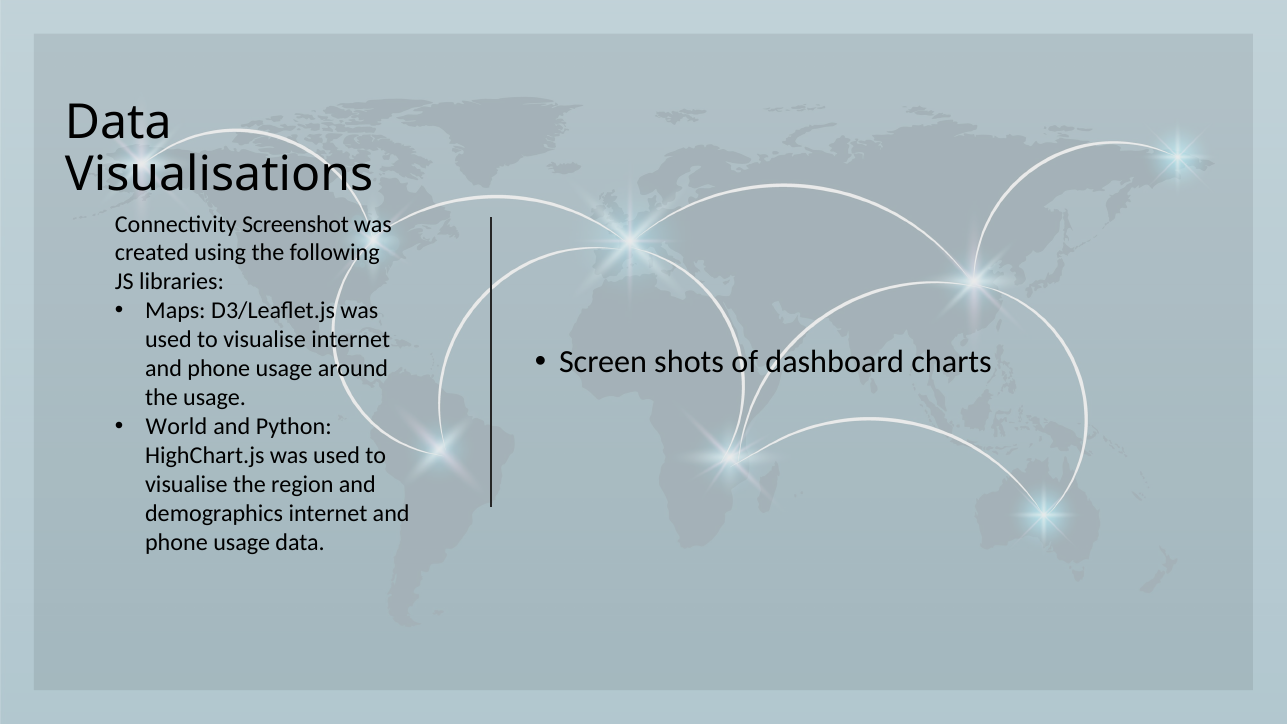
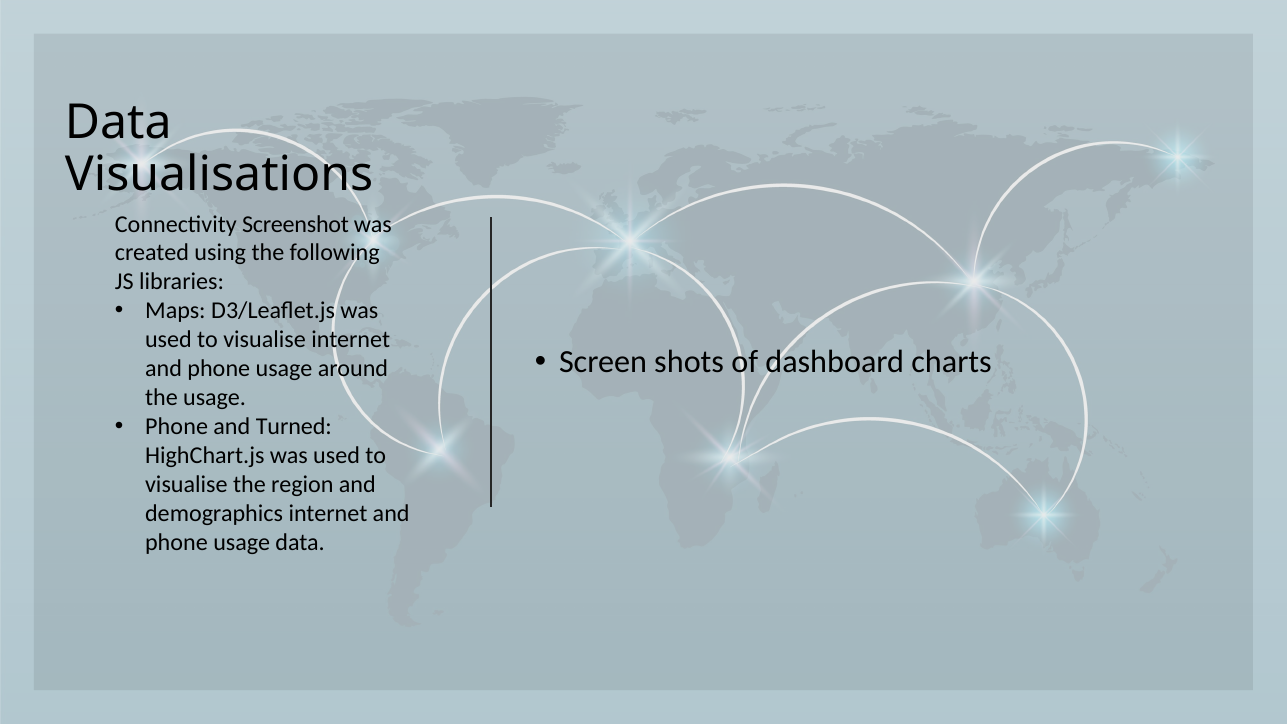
World: World -> Phone (177, 427)
Python: Python -> Turned (294, 427)
